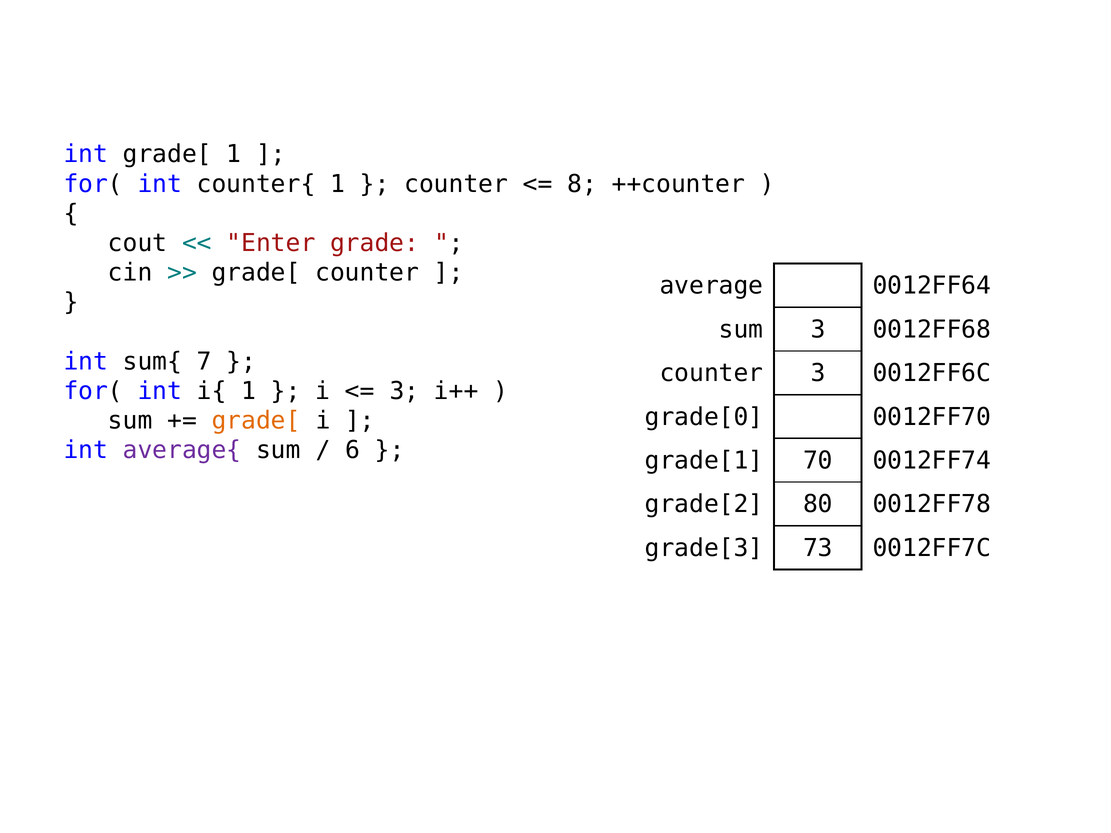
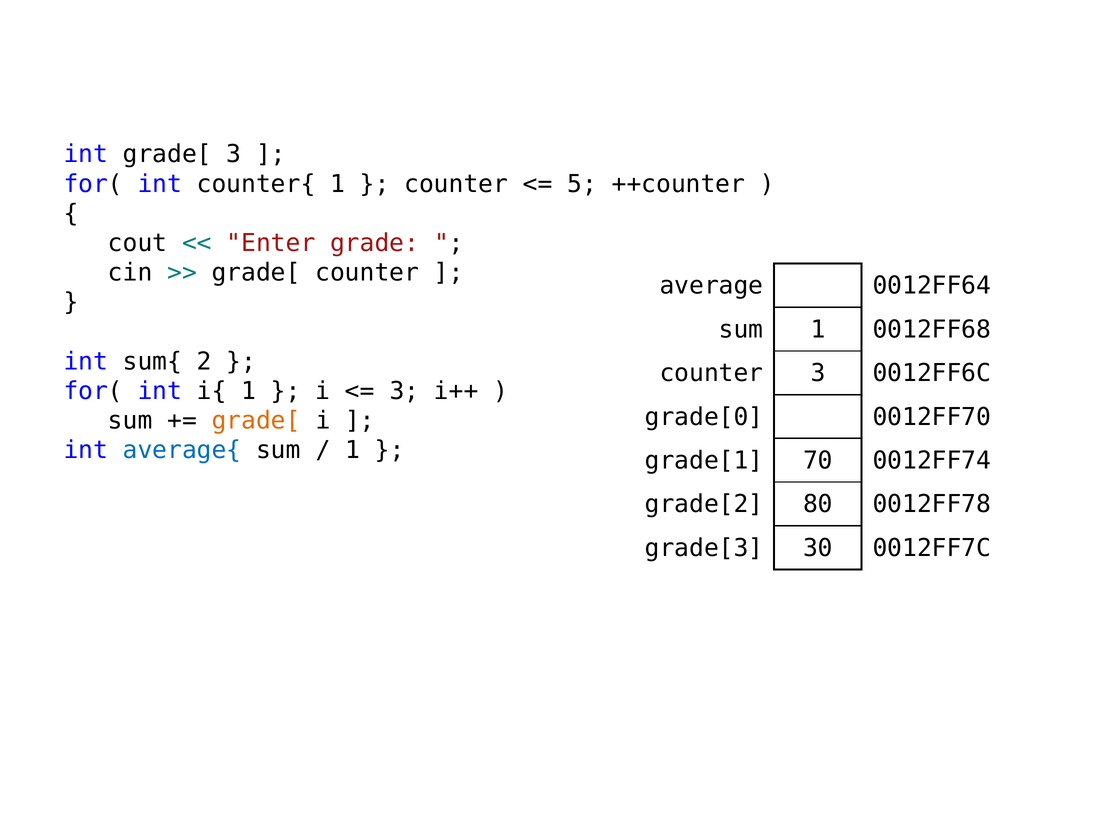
grade[ 1: 1 -> 3 (234, 154)
8: 8 -> 5 (582, 184)
sum 3: 3 -> 1 (818, 330)
7: 7 -> 2 (204, 362)
average{ colour: purple -> blue (182, 450)
6: 6 -> 1 (353, 450)
73: 73 -> 30 (818, 548)
